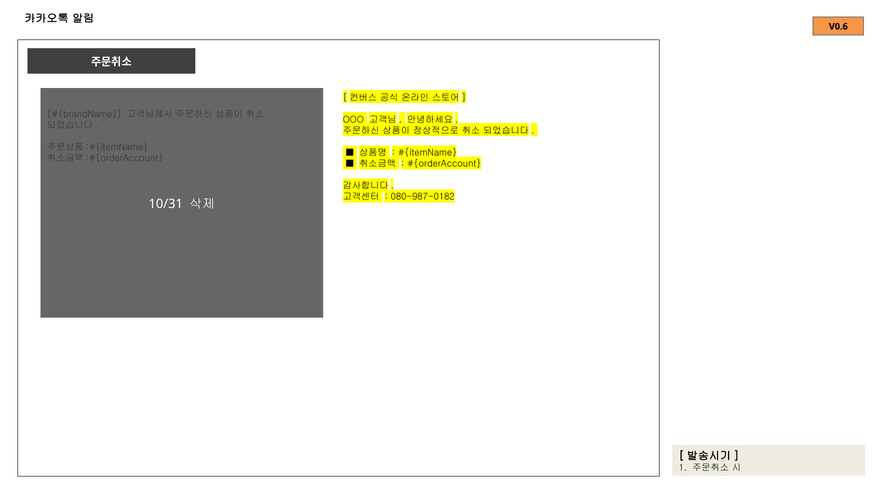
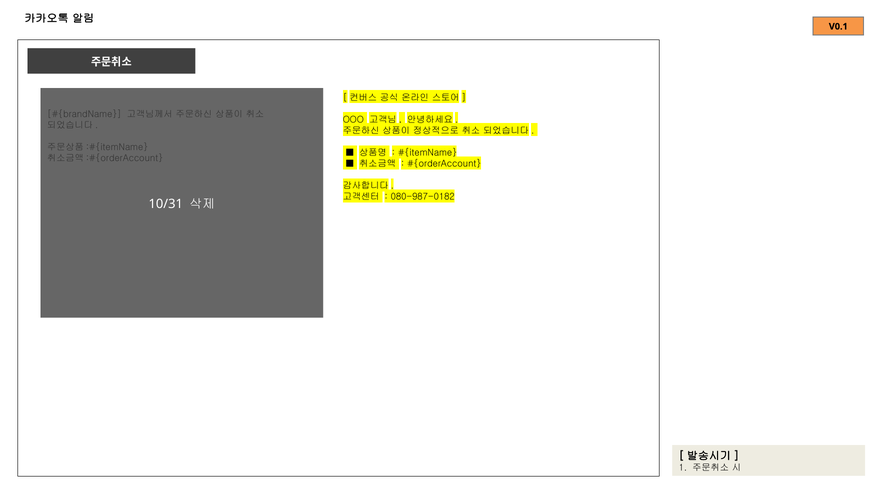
V0.6: V0.6 -> V0.1 (838, 27)
